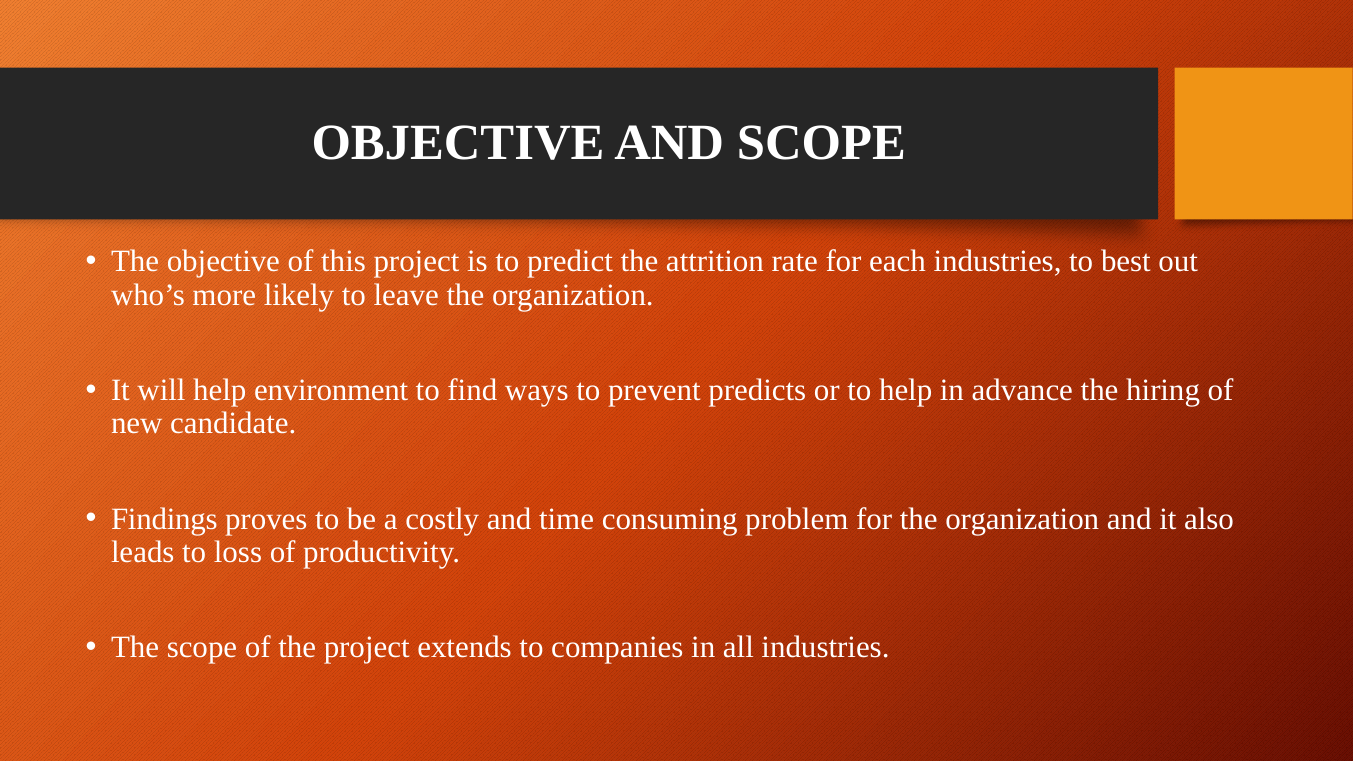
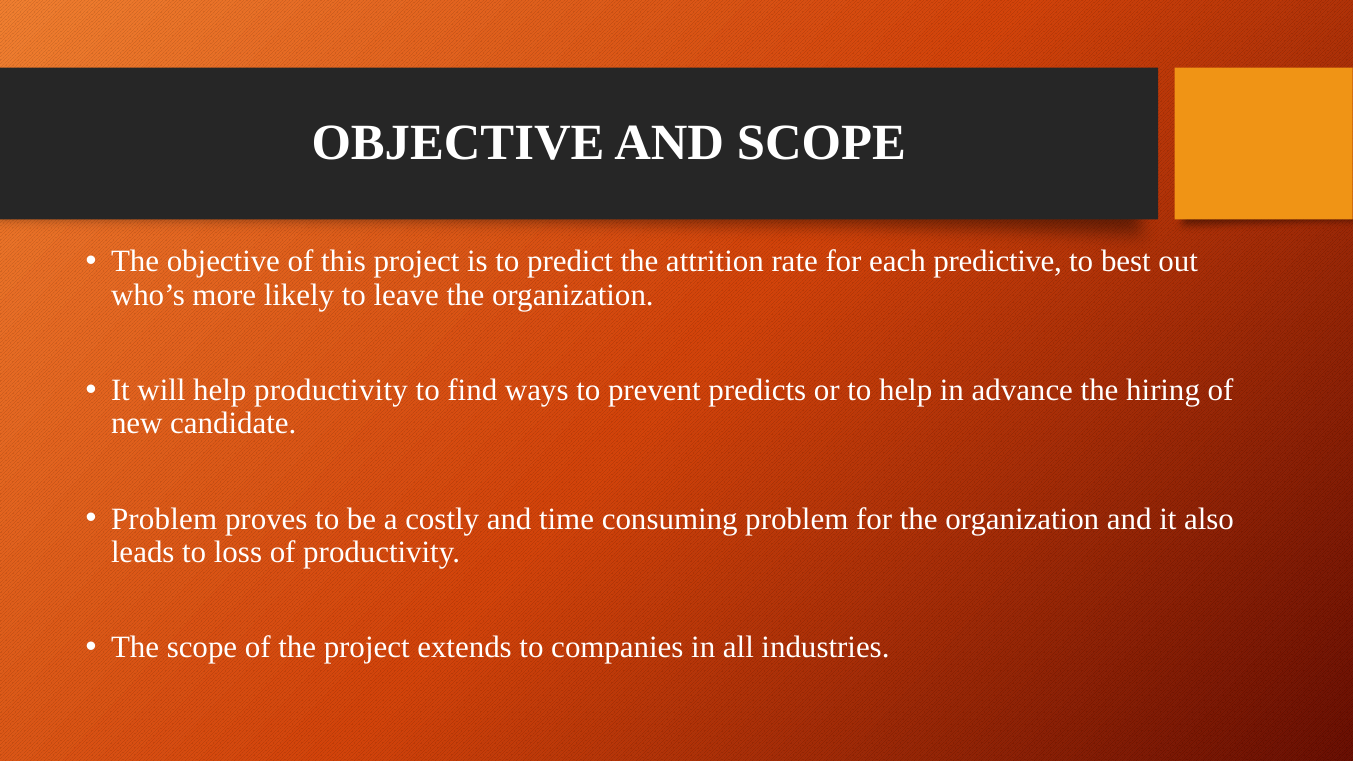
each industries: industries -> predictive (998, 262)
help environment: environment -> productivity (331, 390)
Findings: Findings -> Problem (164, 519)
